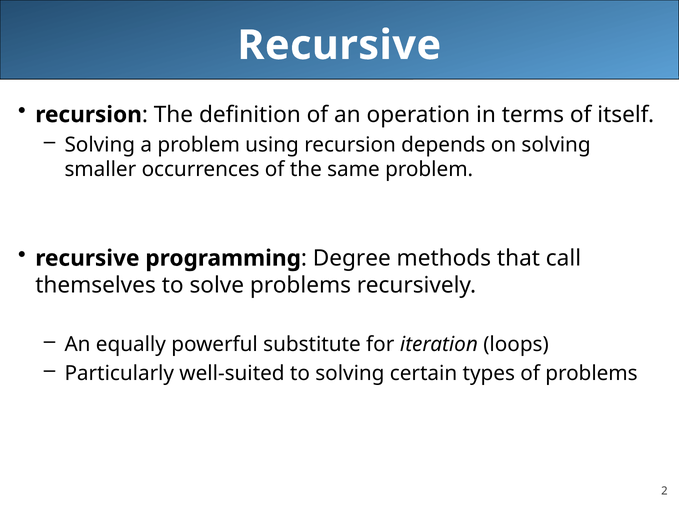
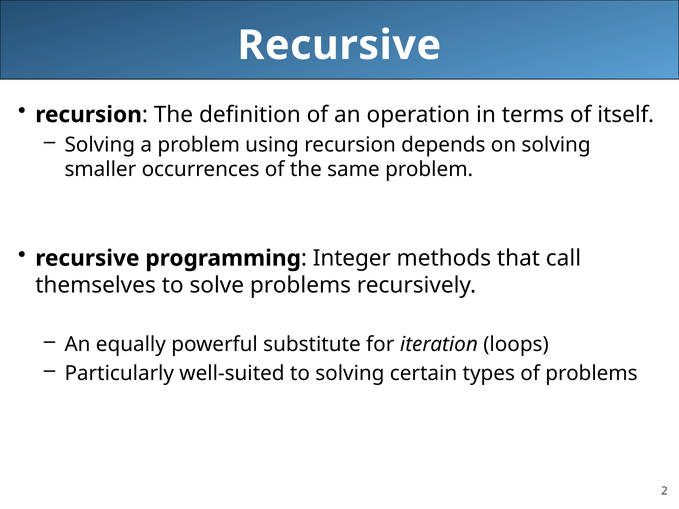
Degree: Degree -> Integer (352, 258)
